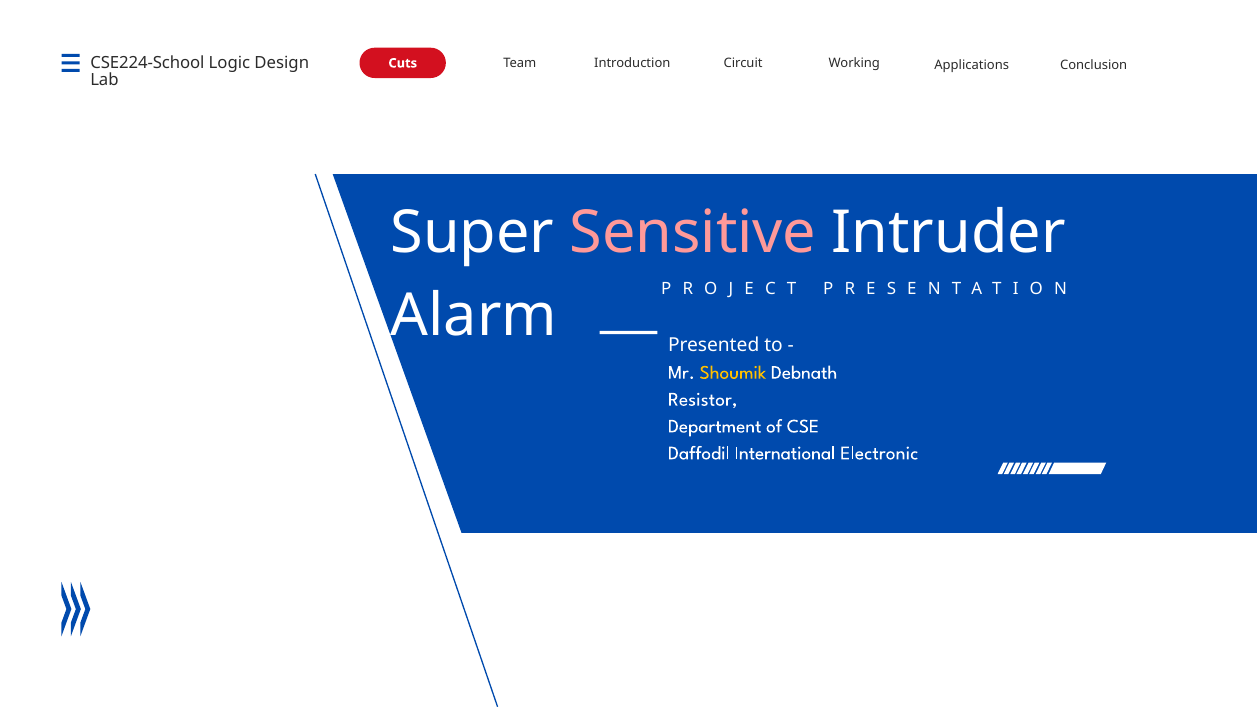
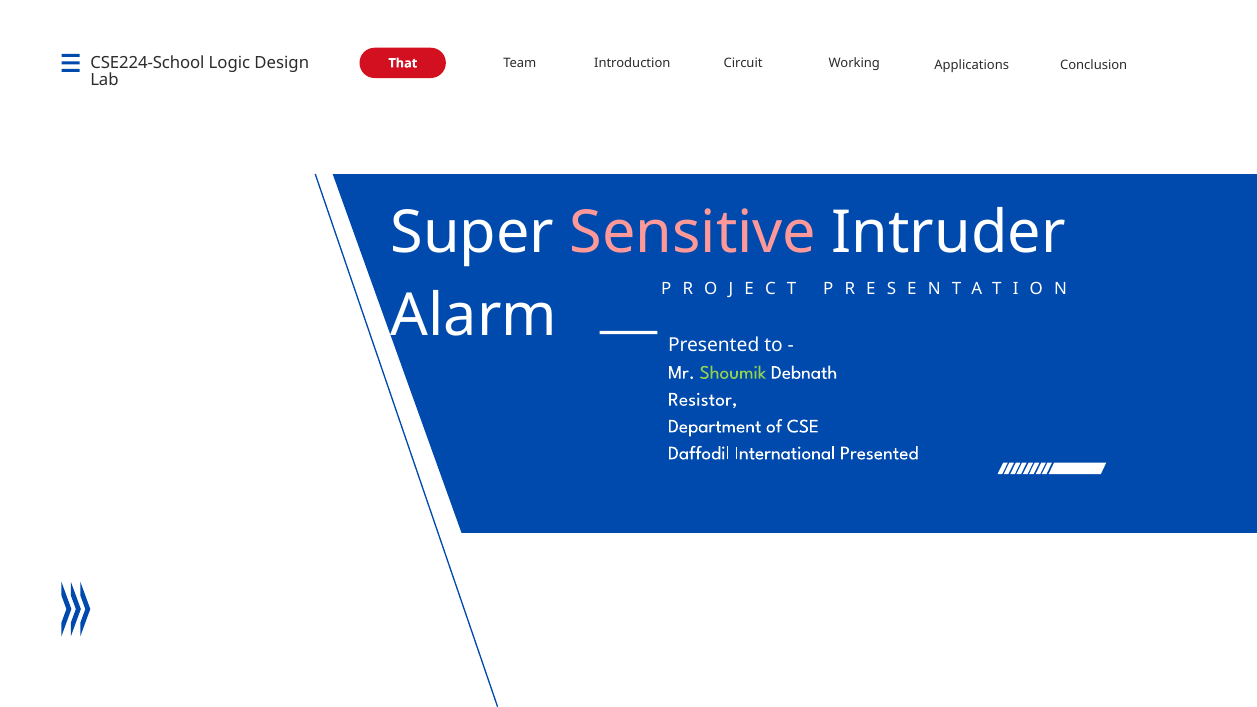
Cuts: Cuts -> That (403, 63)
Shoumik colour: yellow -> light green (733, 372)
International Electronic: Electronic -> Presented (879, 453)
